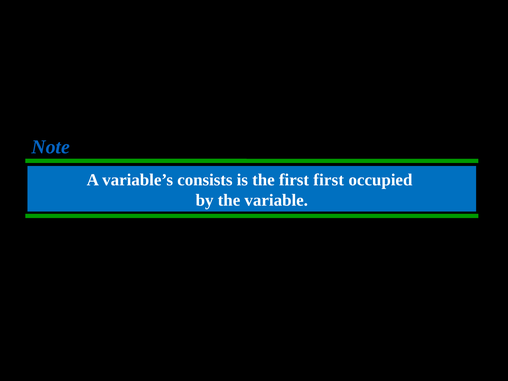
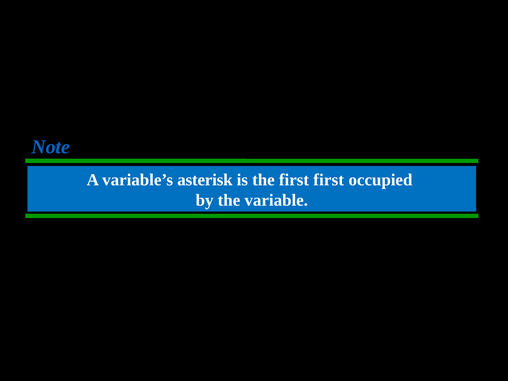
consists: consists -> asterisk (205, 180)
